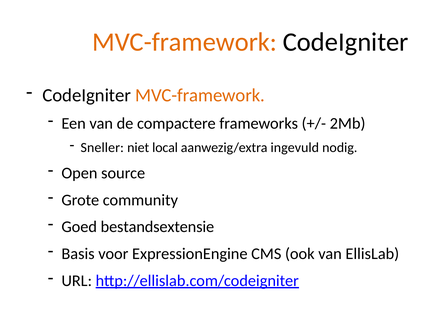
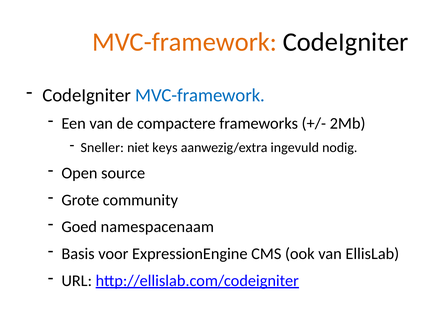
MVC-framework colour: orange -> blue (200, 95)
local: local -> keys (165, 148)
bestandsextensie: bestandsextensie -> namespacenaam (157, 227)
